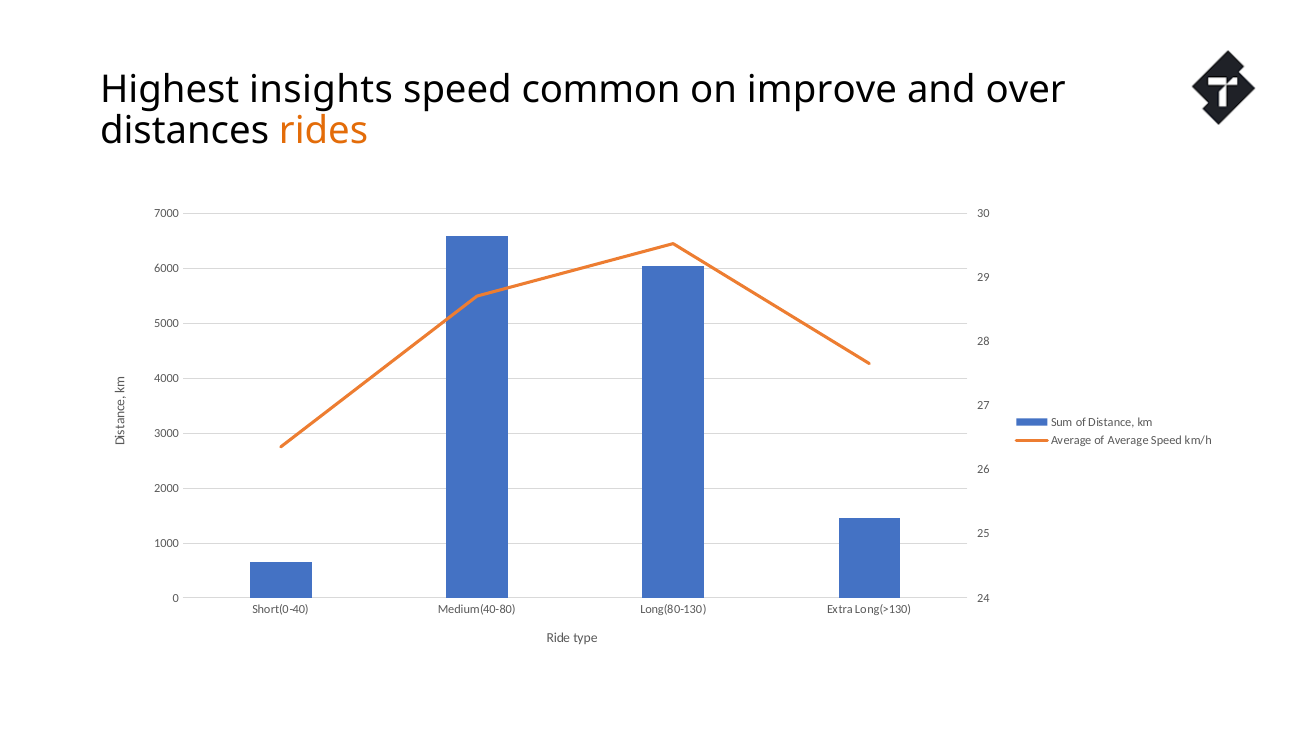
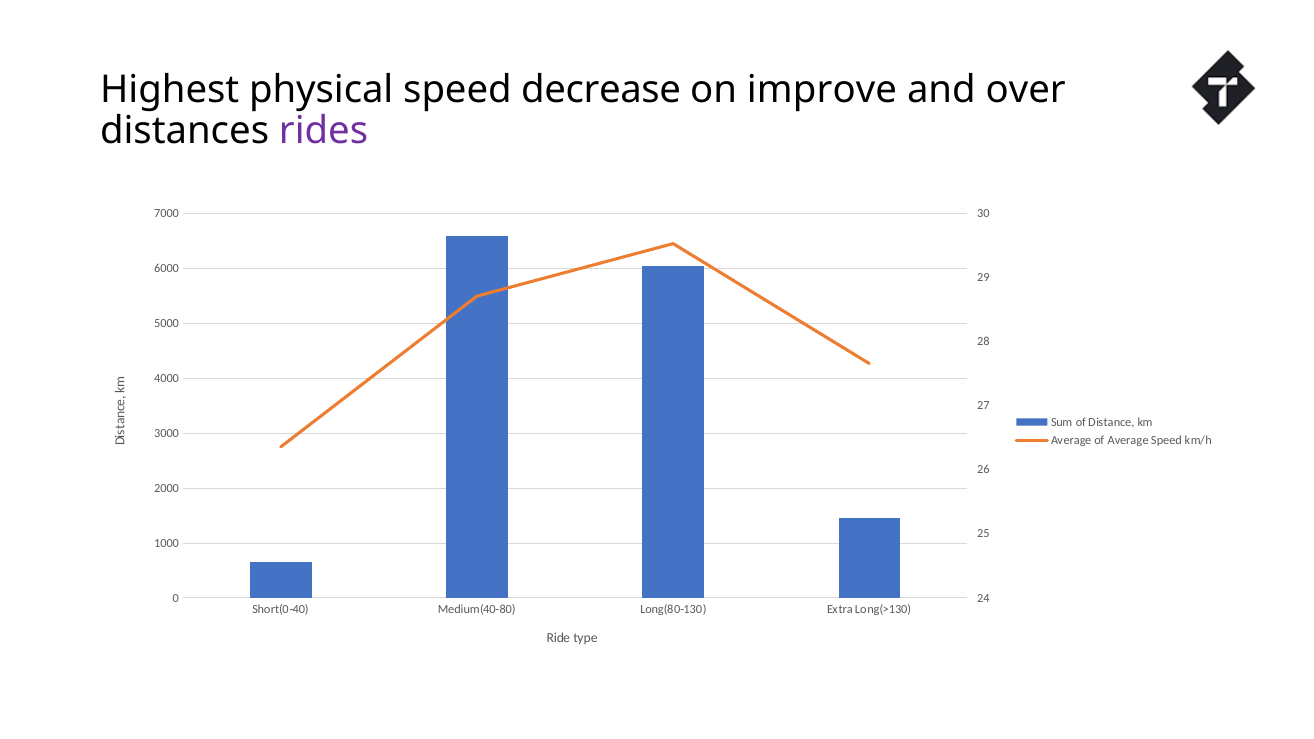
insights: insights -> physical (321, 90)
common: common -> decrease (601, 90)
rides colour: orange -> purple (324, 131)
